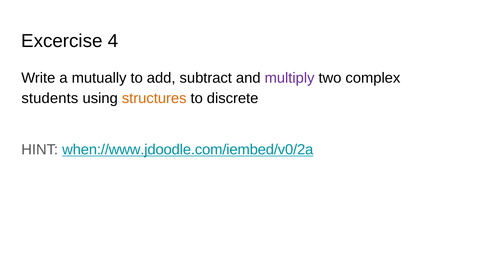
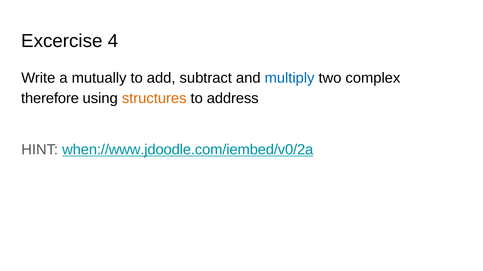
multiply colour: purple -> blue (290, 78)
students: students -> therefore (50, 99)
discrete: discrete -> address (233, 99)
